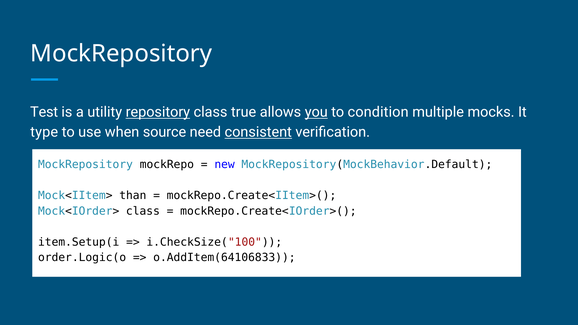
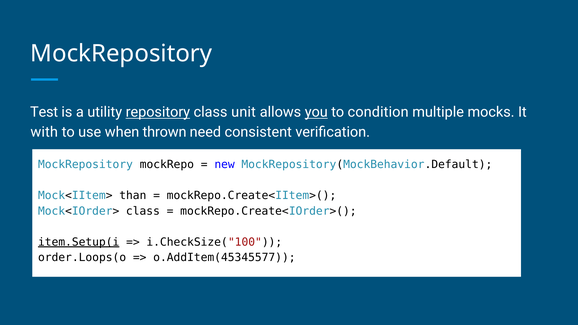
true: true -> unit (244, 112)
type: type -> with (44, 132)
source: source -> thrown (165, 132)
consistent underline: present -> none (258, 132)
item.Setup(i underline: none -> present (79, 242)
order.Logic(o: order.Logic(o -> order.Loops(o (82, 258)
o.AddItem(64106833: o.AddItem(64106833 -> o.AddItem(45345577 (224, 258)
